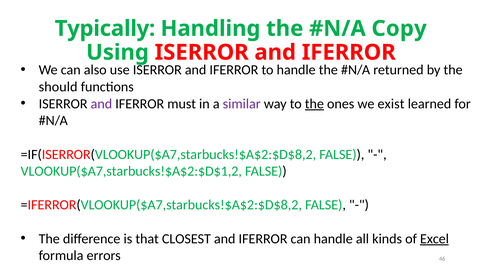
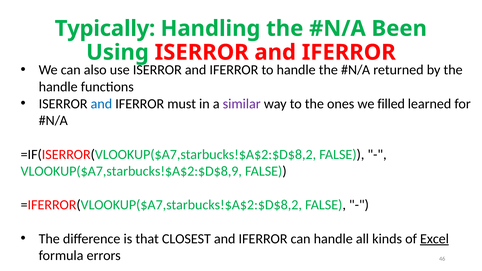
Copy: Copy -> Been (399, 29)
should: should -> handle (58, 87)
and colour: purple -> blue (101, 104)
the underline: present -> none (314, 104)
exist: exist -> filled (391, 104)
VLOOKUP($A7,starbucks!$A$2:$D$1,2: VLOOKUP($A7,starbucks!$A$2:$D$1,2 -> VLOOKUP($A7,starbucks!$A$2:$D$8,9 (131, 171)
